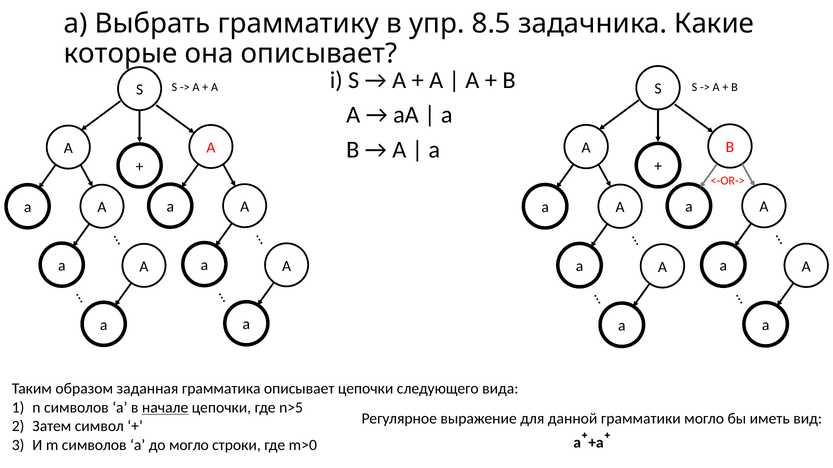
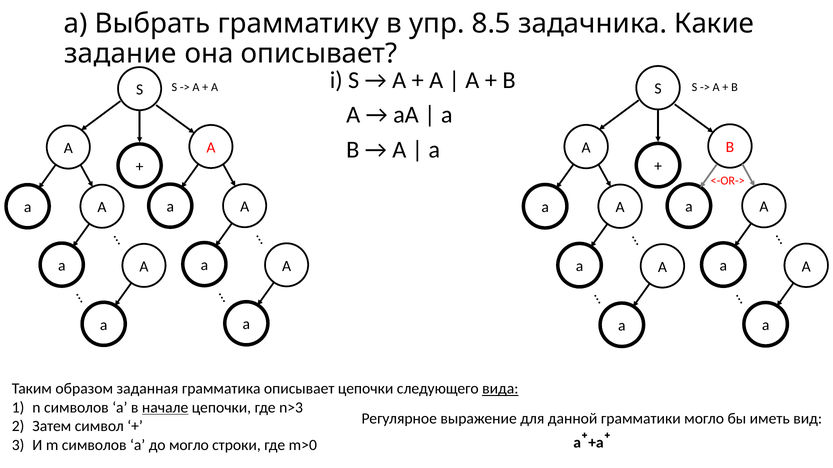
которые: которые -> задание (120, 54)
вида underline: none -> present (500, 389)
n>5: n>5 -> n>3 (291, 408)
